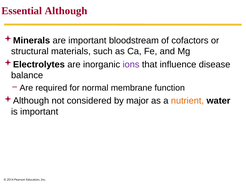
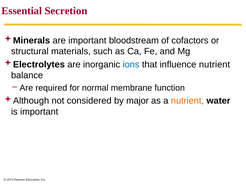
Essential Although: Although -> Secretion (66, 11)
ions colour: purple -> blue (131, 65)
influence disease: disease -> nutrient (215, 65)
